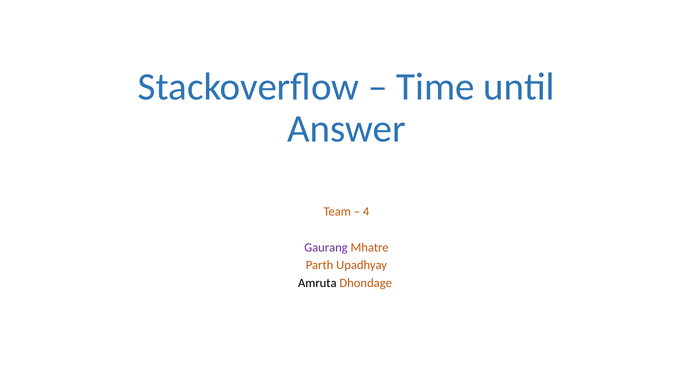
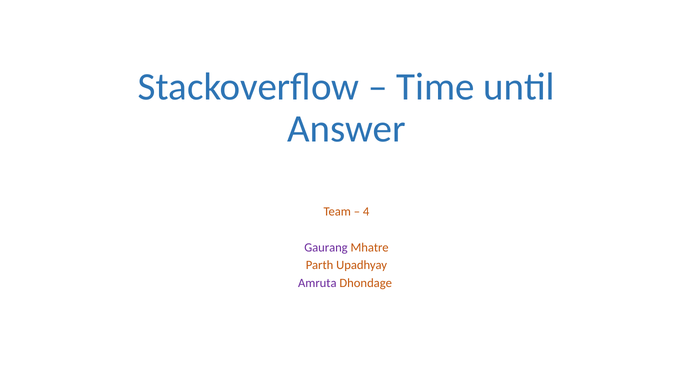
Amruta colour: black -> purple (317, 283)
